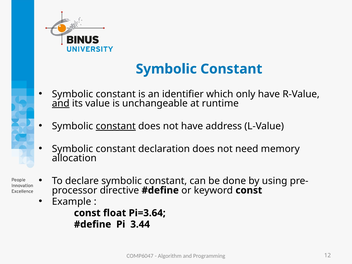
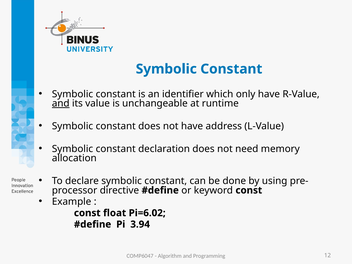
constant underline: present -> none (116, 126)
Pi=3.64: Pi=3.64 -> Pi=6.02 (147, 213)
3.44: 3.44 -> 3.94 (140, 224)
